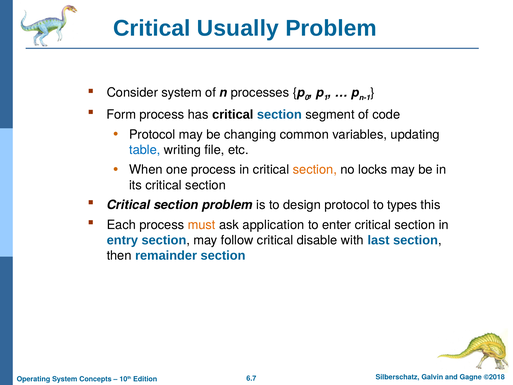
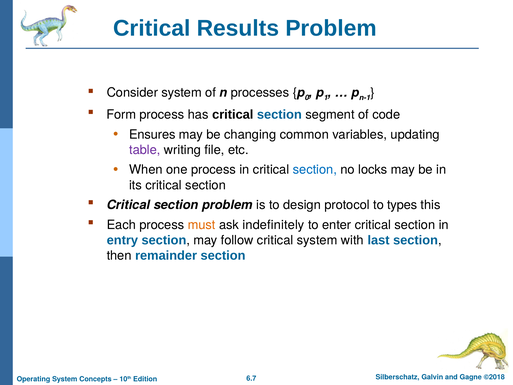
Usually: Usually -> Results (238, 28)
Protocol: Protocol -> Ensures (152, 134)
table colour: blue -> purple (145, 150)
section colour: orange -> blue (315, 170)
application: application -> indefinitely (273, 225)
critical disable: disable -> system (317, 240)
